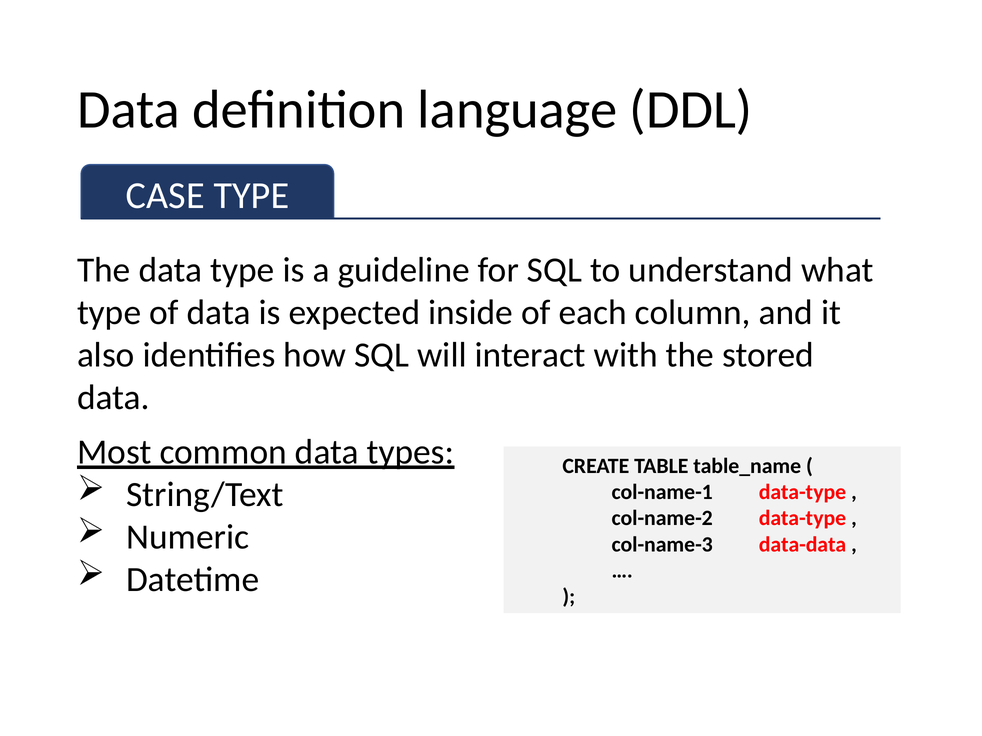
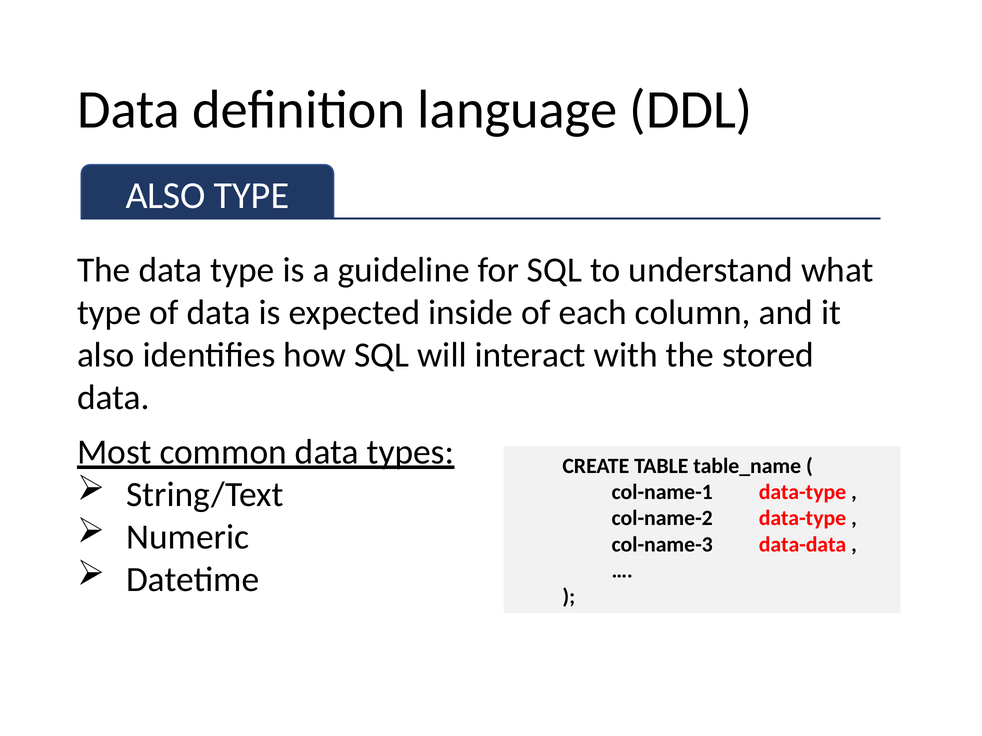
CASE: CASE -> ALSO (166, 196)
